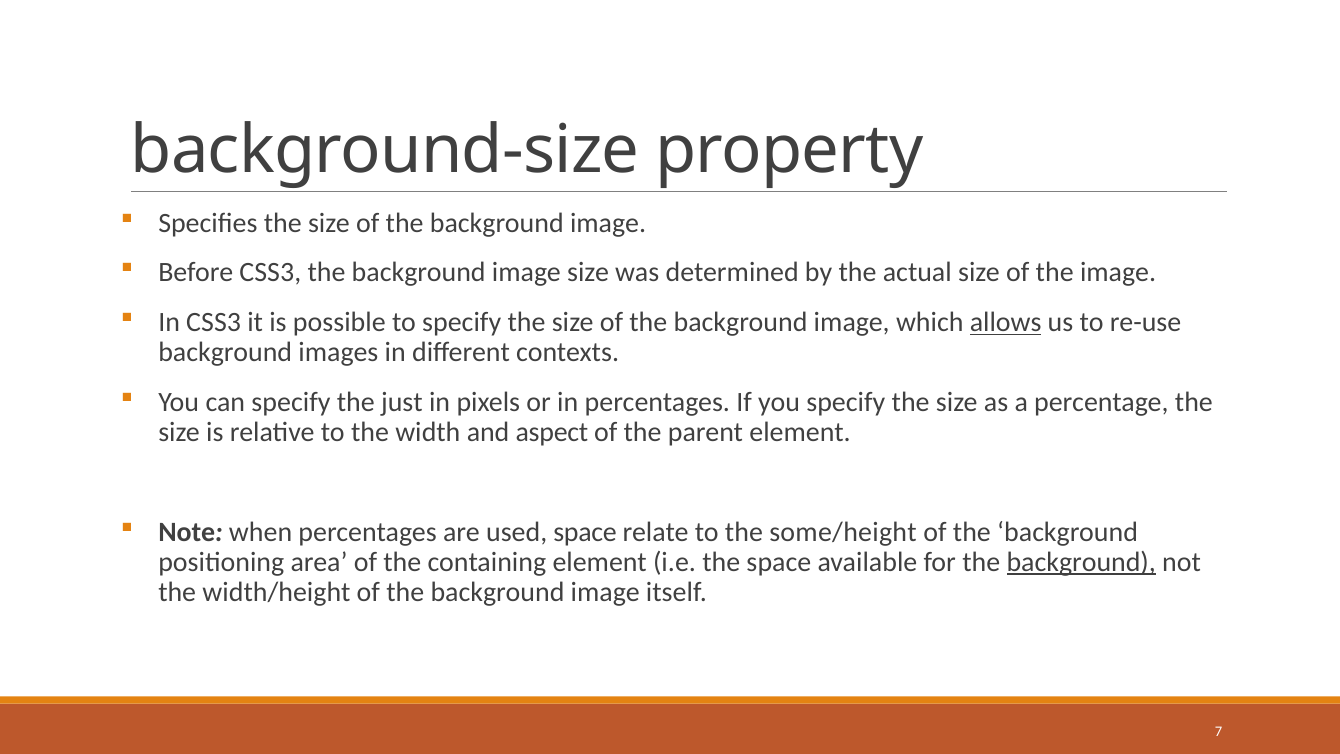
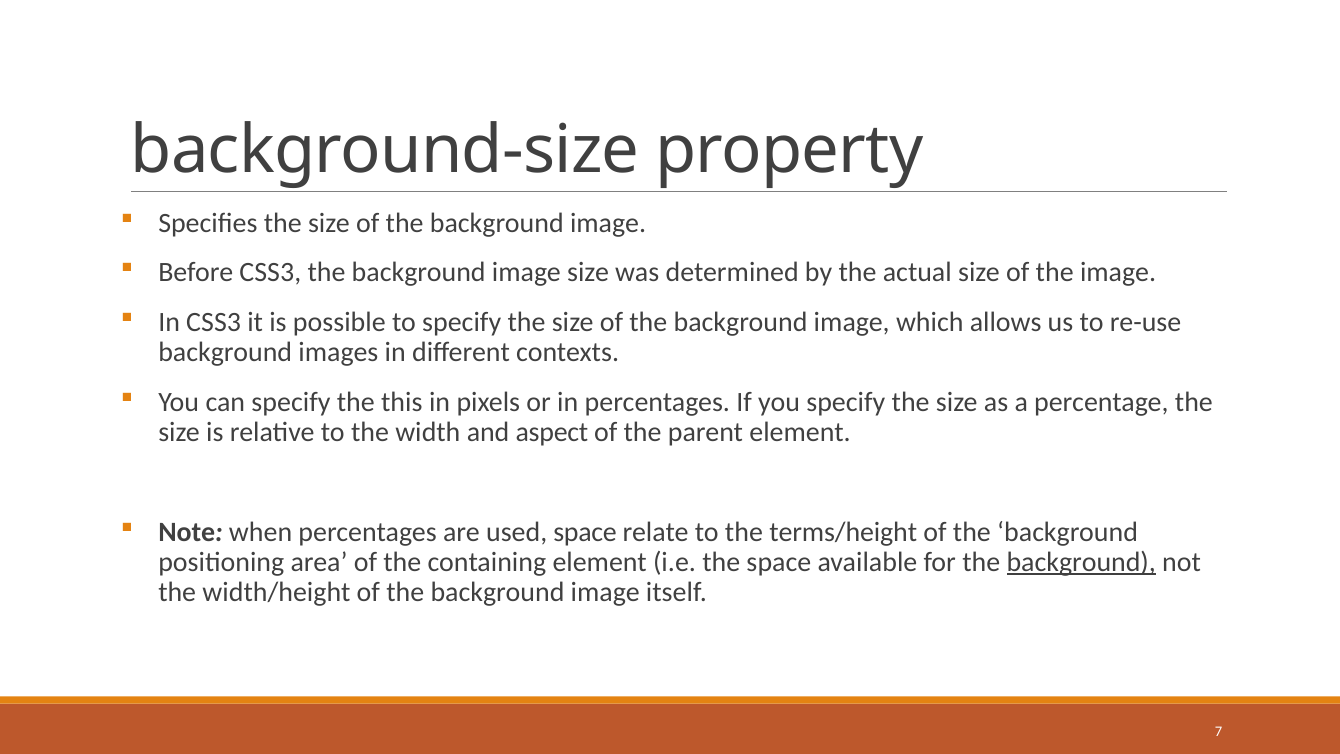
allows underline: present -> none (1006, 322)
just: just -> this (402, 402)
some/height: some/height -> terms/height (843, 532)
